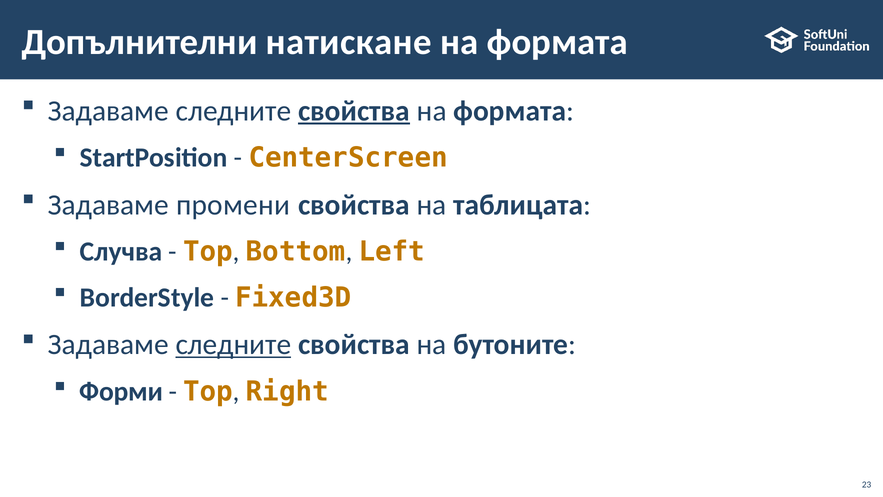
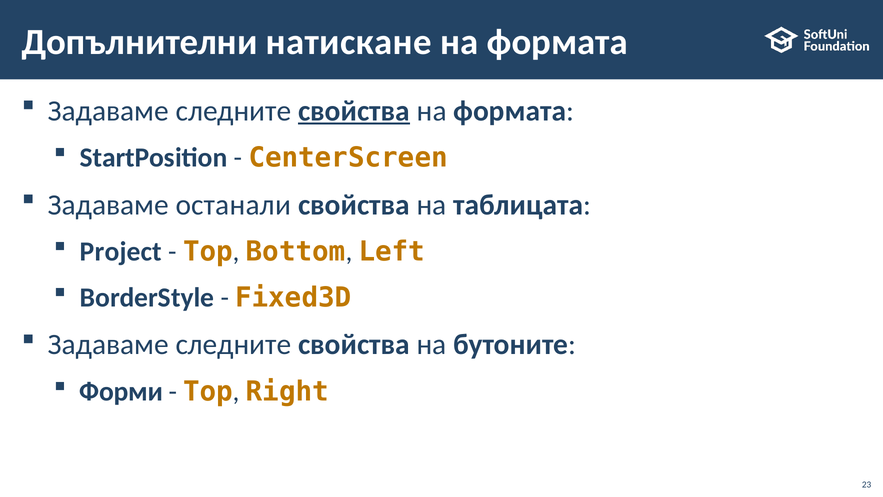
промени: промени -> останали (233, 205)
Случва: Случва -> Project (121, 251)
следните underline: present -> none (233, 344)
